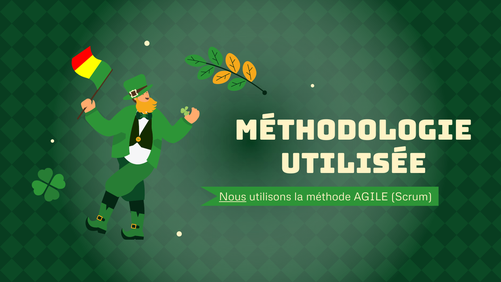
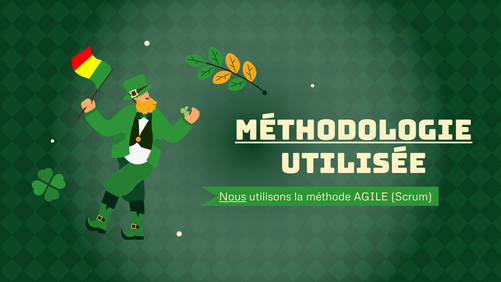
Méthodologie underline: none -> present (354, 131)
